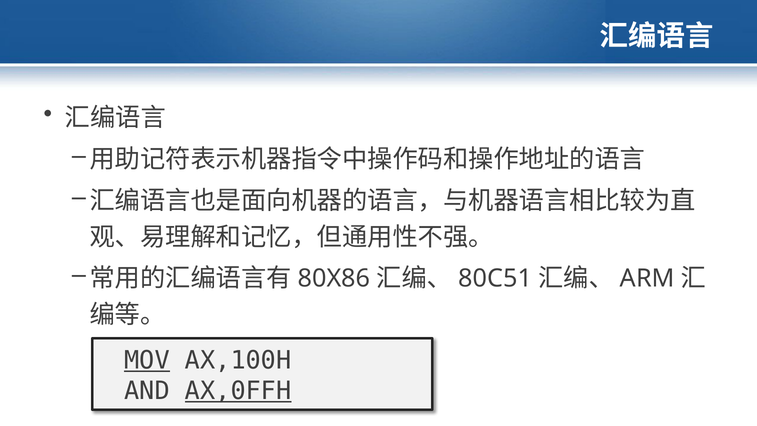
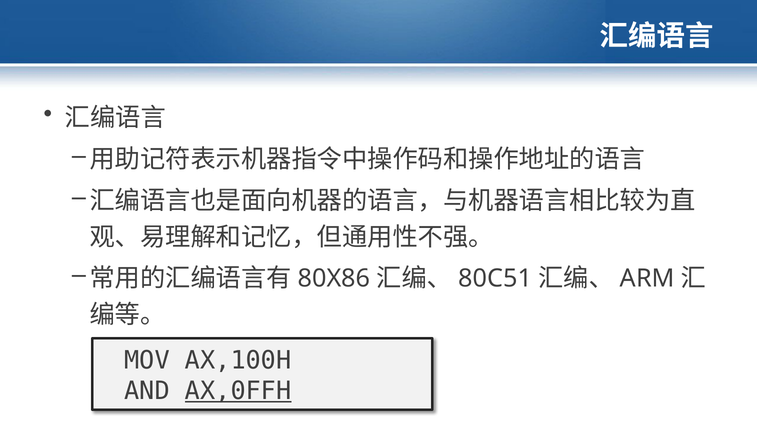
MOV underline: present -> none (147, 360)
